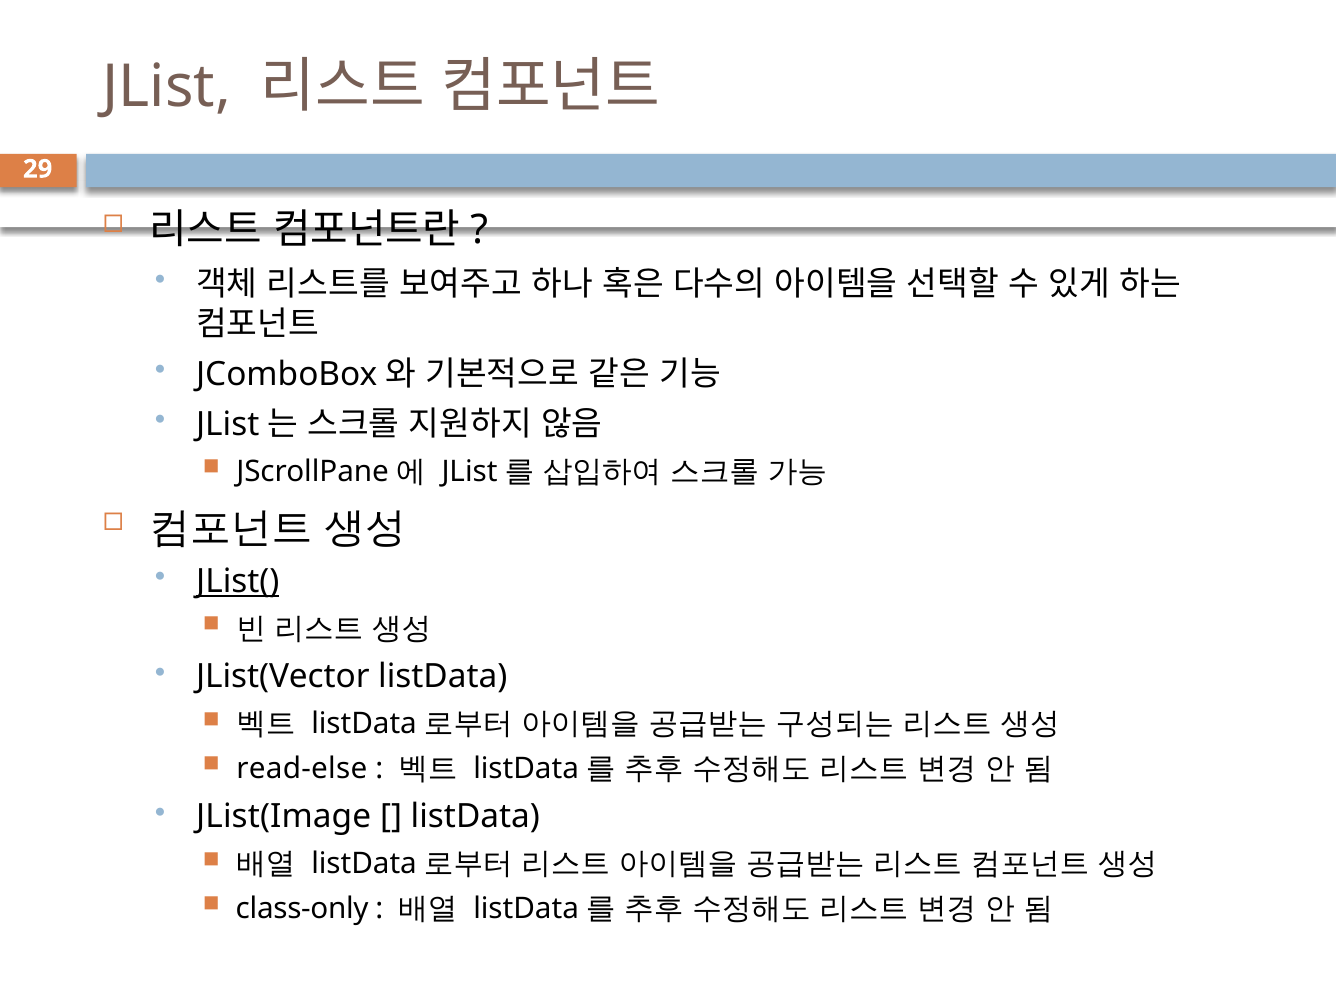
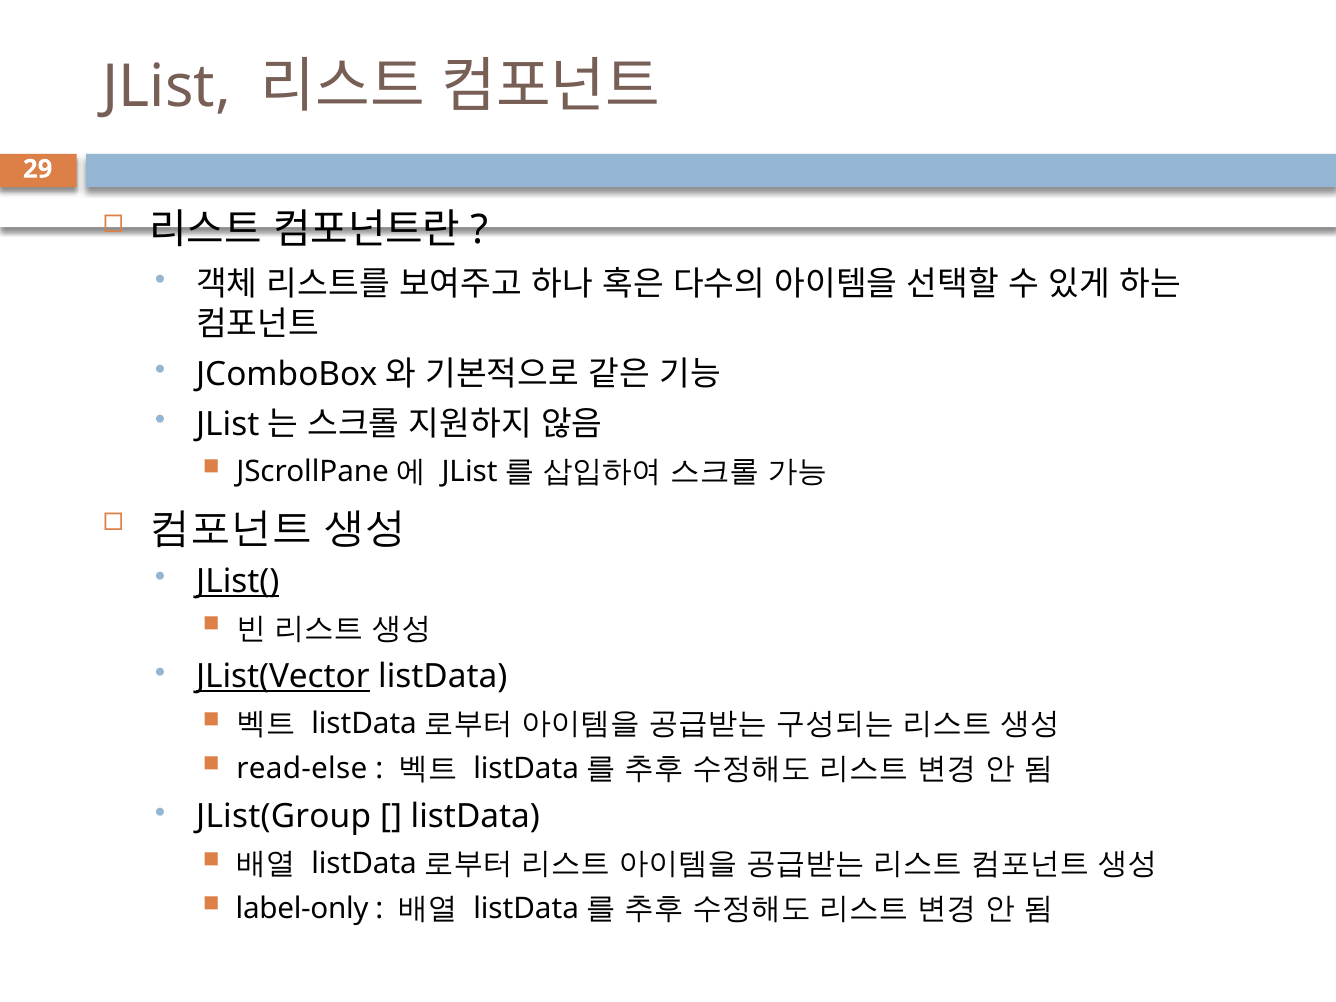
JList(Vector underline: none -> present (283, 677)
JList(Image: JList(Image -> JList(Group (284, 817)
class-only: class-only -> label-only (302, 909)
